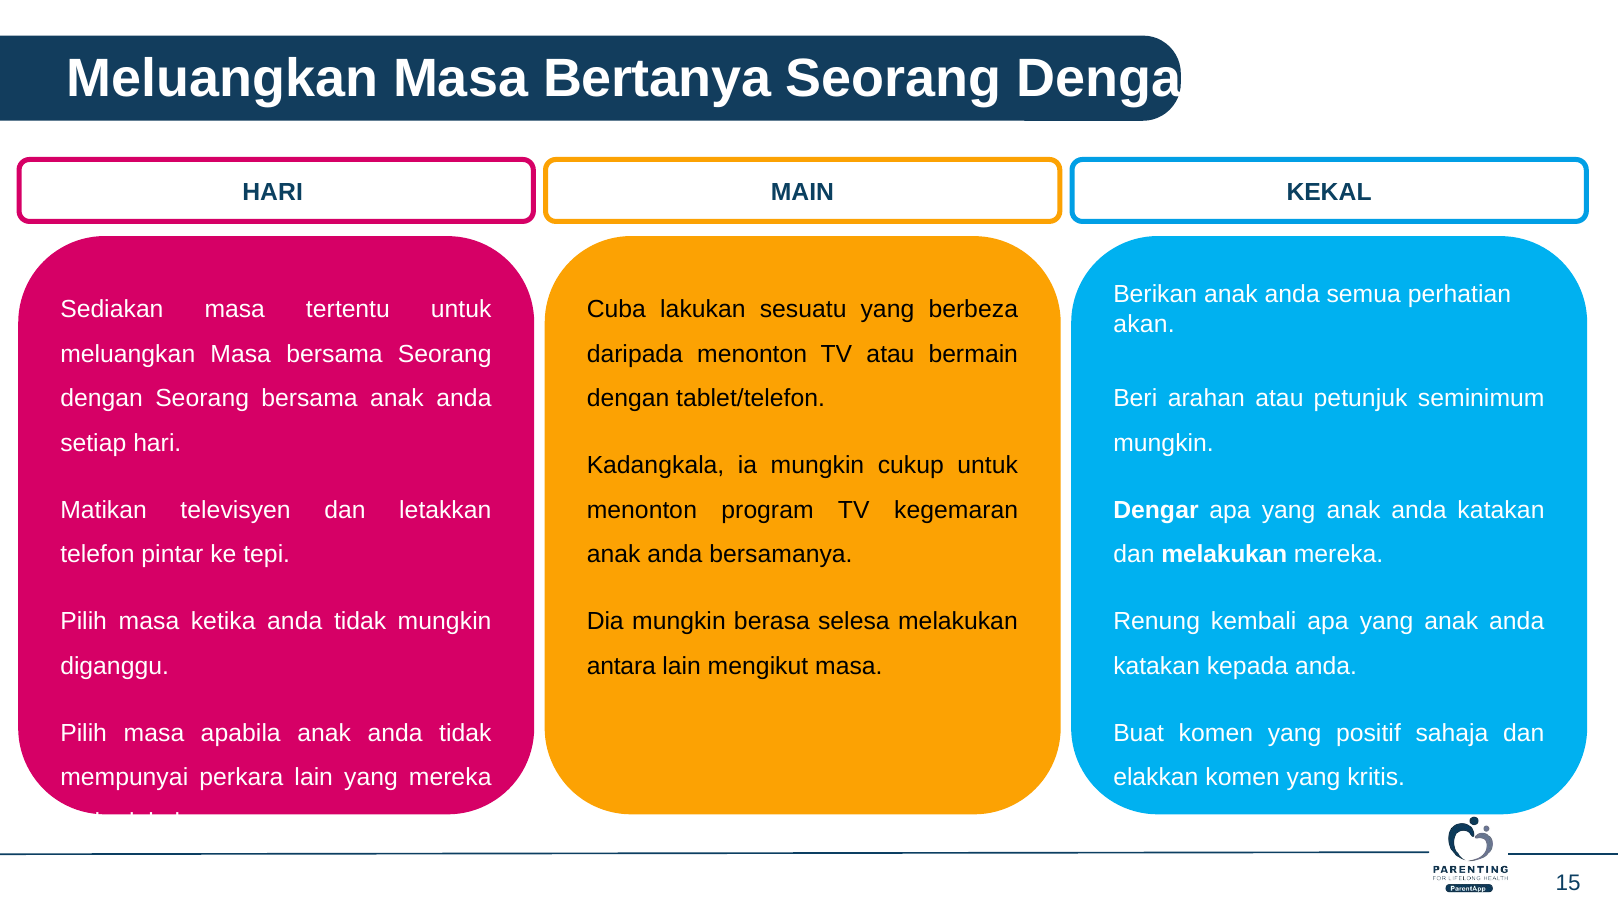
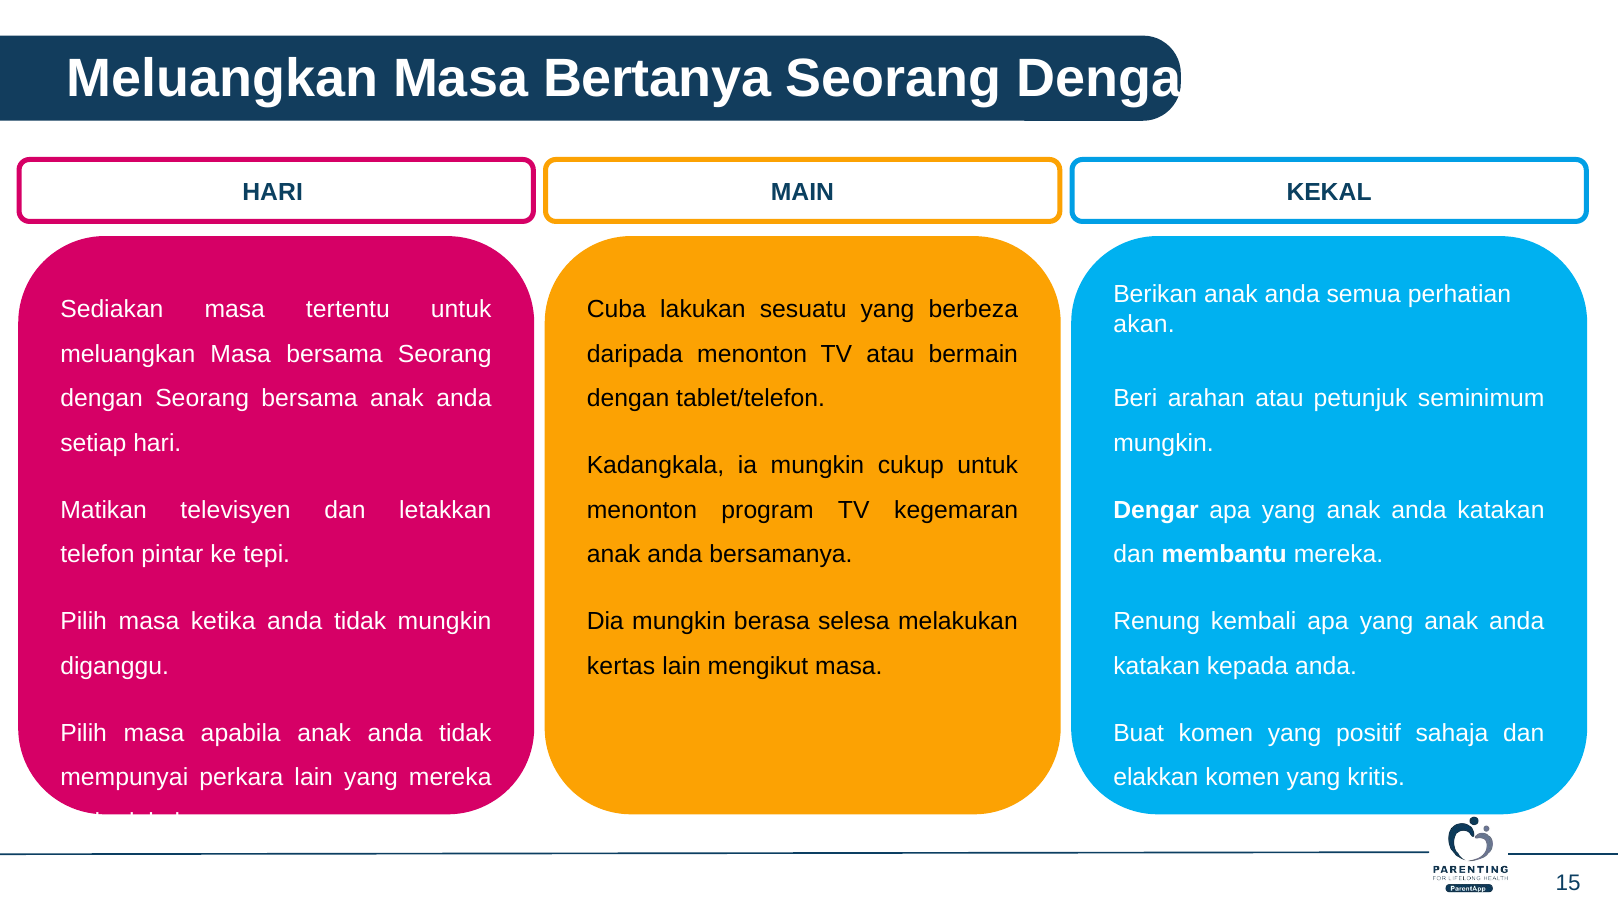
dan melakukan: melakukan -> membantu (1224, 555)
antara: antara -> kertas (621, 666)
